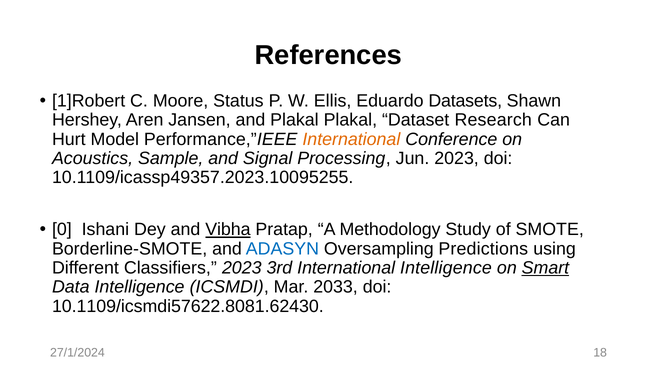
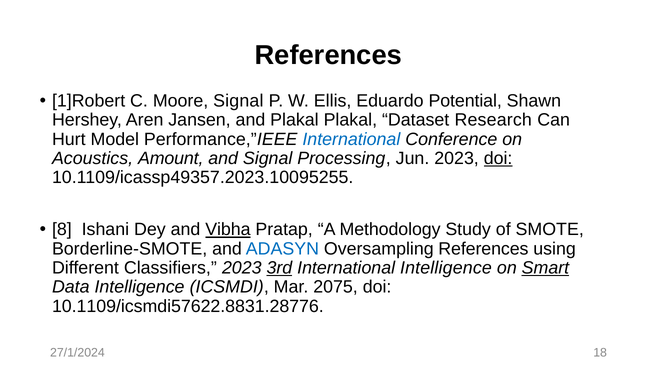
Moore Status: Status -> Signal (238, 101)
Datasets: Datasets -> Potential (465, 101)
International colour: orange -> blue (351, 139)
Sample: Sample -> Amount (171, 159)
doi underline: none -> present (498, 159)
0: 0 -> 8 (62, 230)
Oversampling Predictions: Predictions -> References (483, 249)
3rd underline: none -> present (279, 268)
2033: 2033 -> 2075 (336, 288)
10.1109/icsmdi57622.8081.62430: 10.1109/icsmdi57622.8081.62430 -> 10.1109/icsmdi57622.8831.28776 (188, 307)
